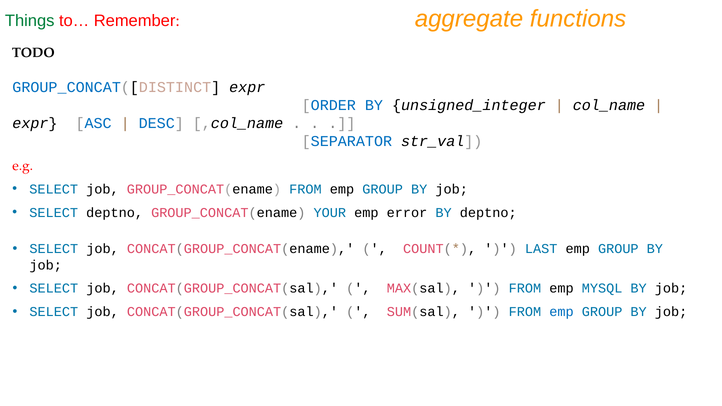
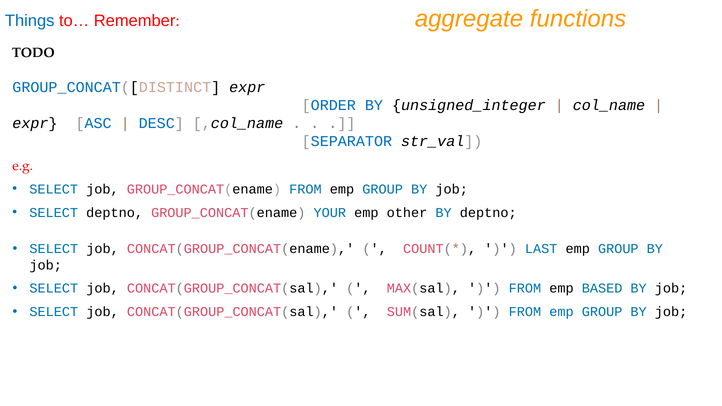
Things colour: green -> blue (30, 21)
error: error -> other (407, 213)
MYSQL: MYSQL -> BASED (602, 289)
